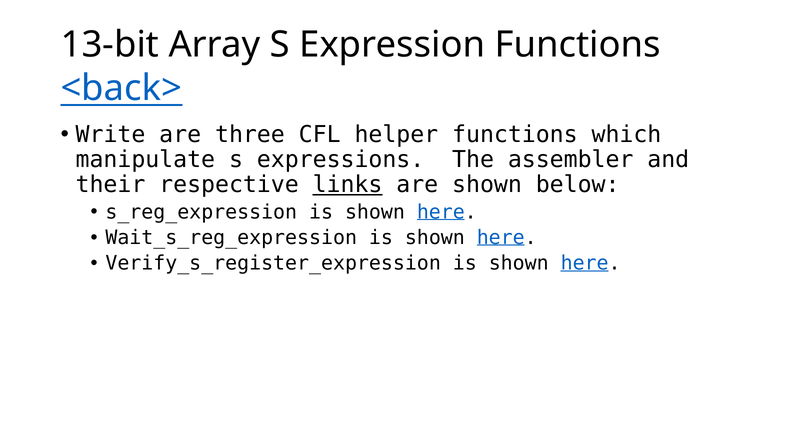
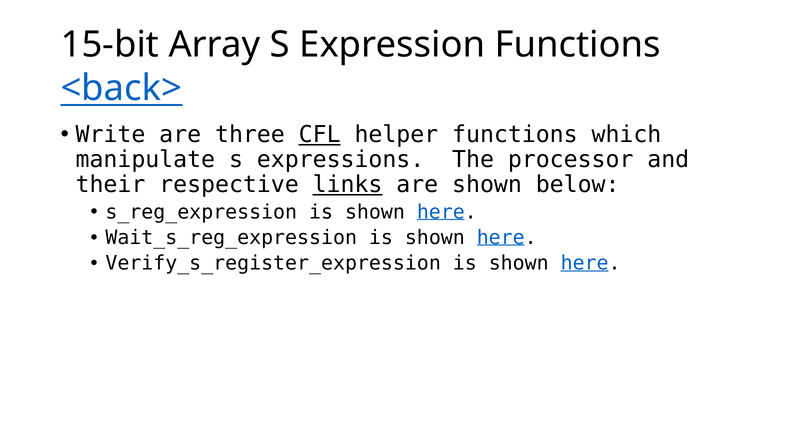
13-bit: 13-bit -> 15-bit (110, 44)
CFL underline: none -> present (320, 135)
assembler: assembler -> processor (571, 160)
